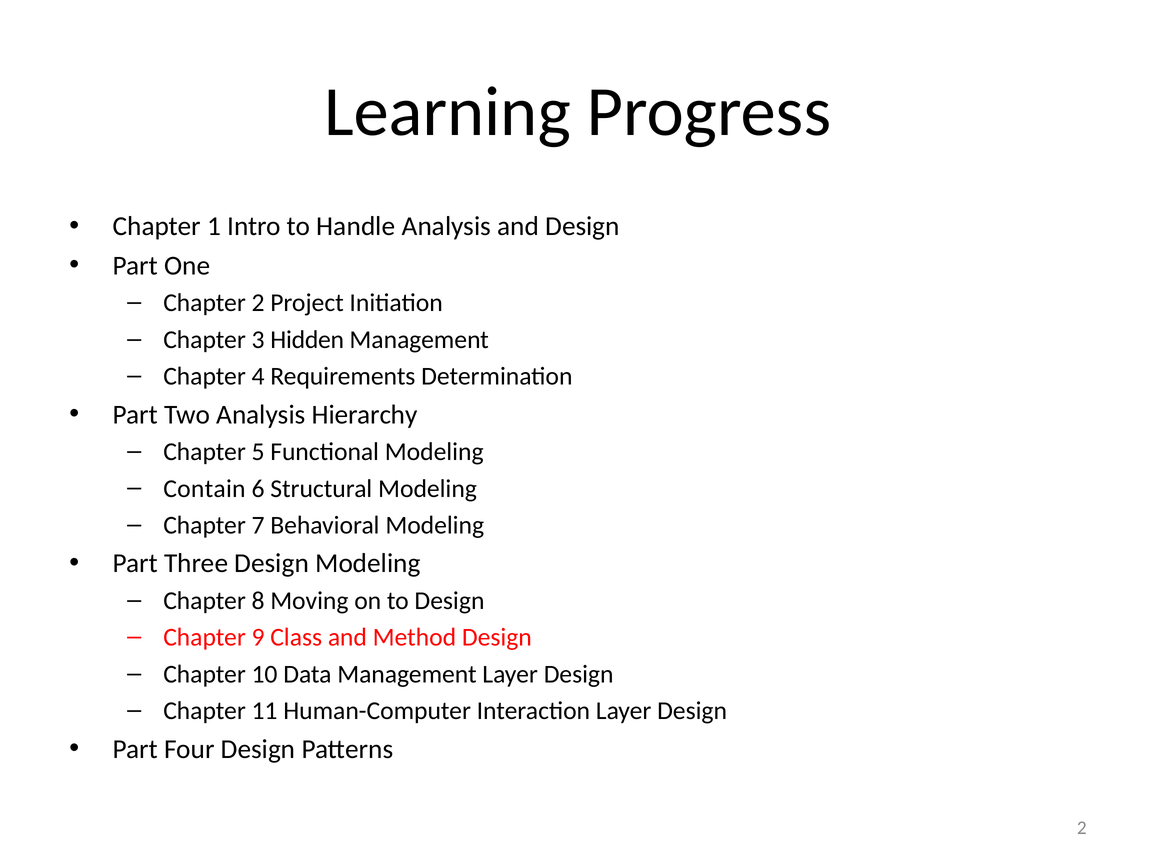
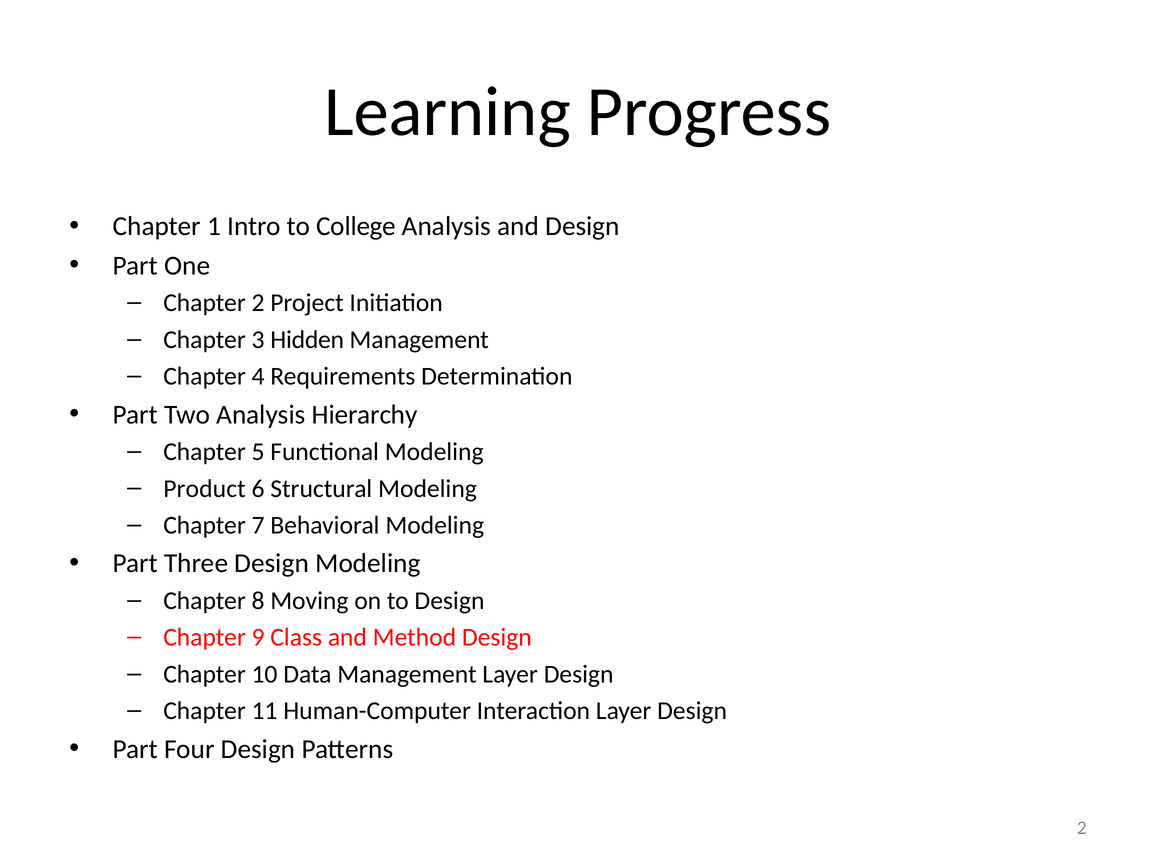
Handle: Handle -> College (356, 226)
Contain: Contain -> Product (205, 489)
